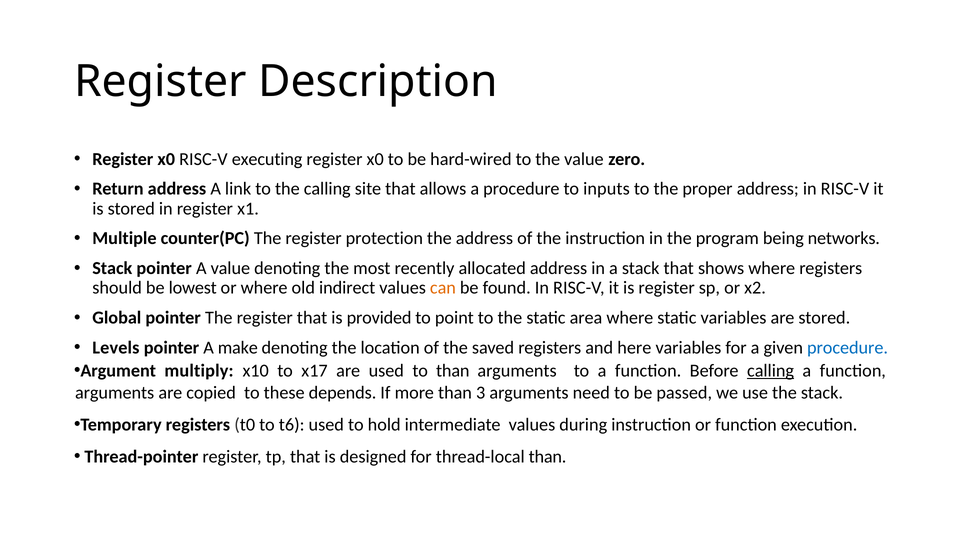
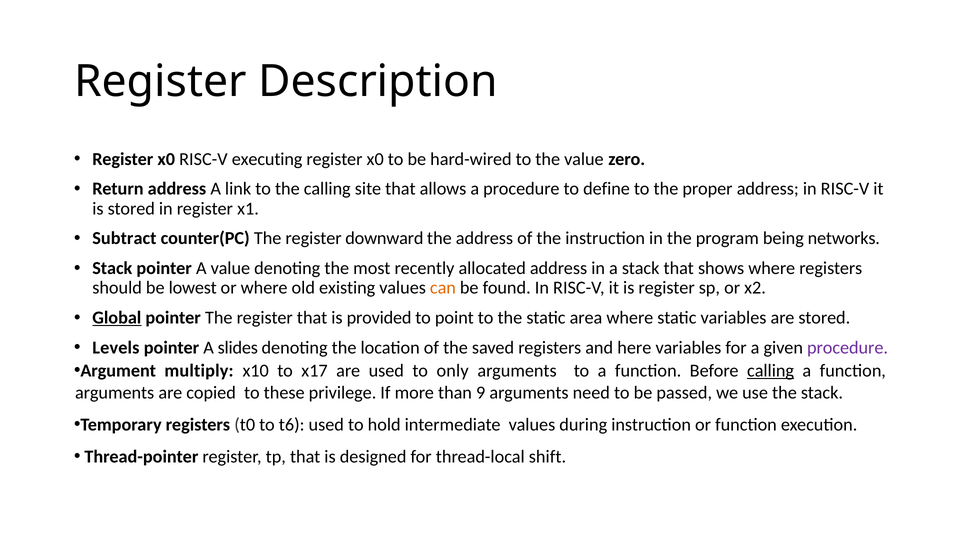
inputs: inputs -> define (607, 189)
Multiple: Multiple -> Subtract (124, 238)
protection: protection -> downward (384, 238)
indirect: indirect -> existing (347, 288)
Global underline: none -> present (117, 318)
make: make -> slides (238, 347)
procedure colour: blue -> purple (848, 347)
to than: than -> only (453, 370)
depends: depends -> privilege (343, 392)
3: 3 -> 9 (481, 392)
thread-local than: than -> shift (547, 456)
